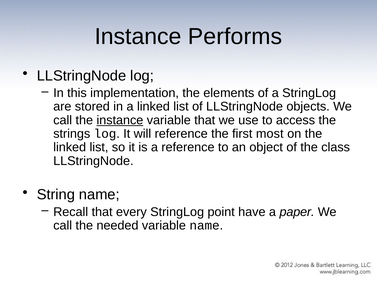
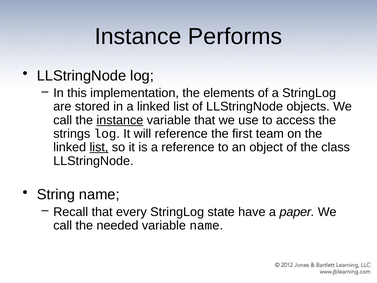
most: most -> team (270, 134)
list underline: none -> present (99, 147)
point: point -> state (221, 212)
